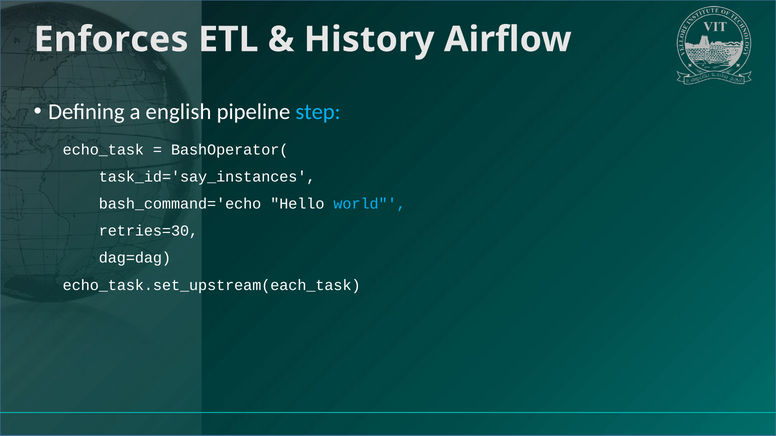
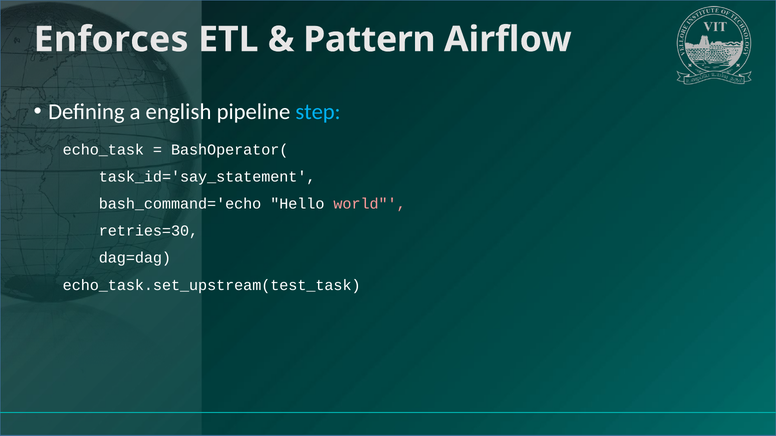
History: History -> Pattern (369, 39)
task_id='say_instances: task_id='say_instances -> task_id='say_statement (207, 177)
world colour: light blue -> pink (370, 204)
echo_task.set_upstream(each_task: echo_task.set_upstream(each_task -> echo_task.set_upstream(test_task (212, 285)
